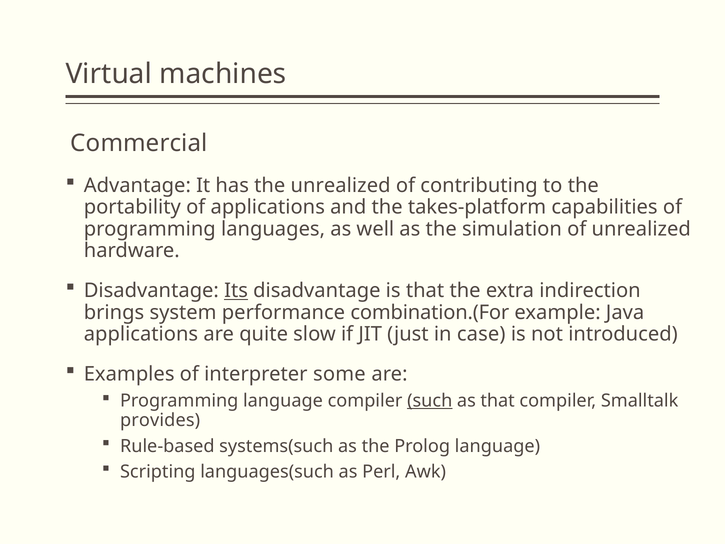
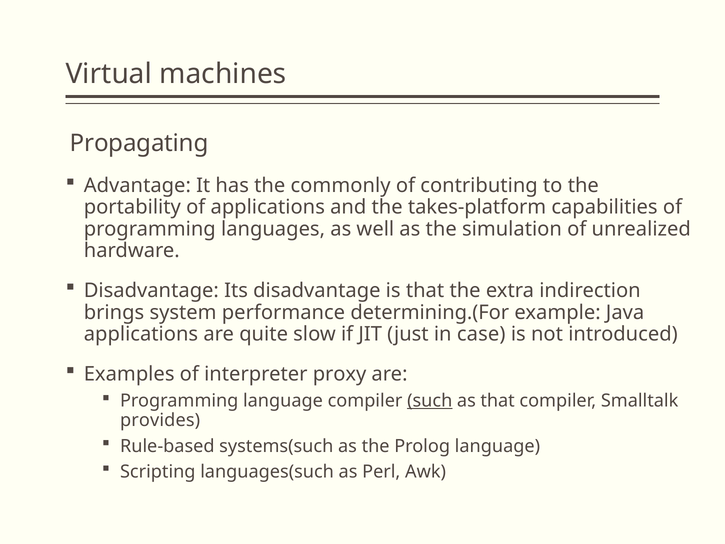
Commercial: Commercial -> Propagating (139, 143)
the unrealized: unrealized -> commonly (341, 185)
Its underline: present -> none (236, 291)
combination.(For: combination.(For -> determining.(For (430, 312)
some: some -> proxy (340, 374)
